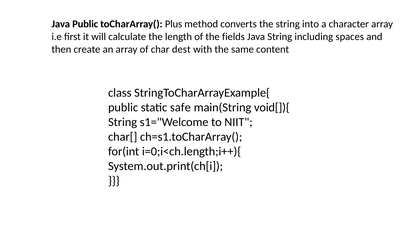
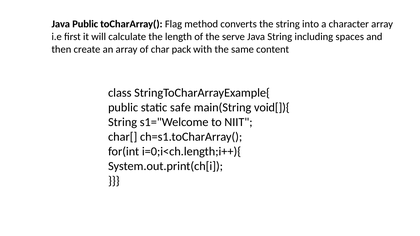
Plus: Plus -> Flag (173, 24)
fields: fields -> serve (233, 37)
dest: dest -> pack (181, 49)
